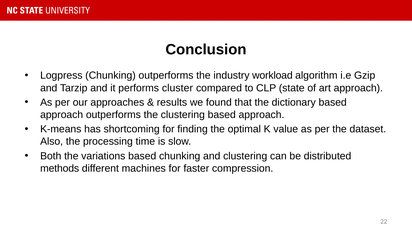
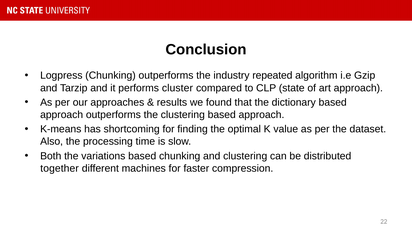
workload: workload -> repeated (272, 75)
methods: methods -> together (60, 168)
